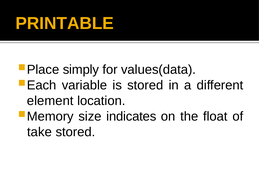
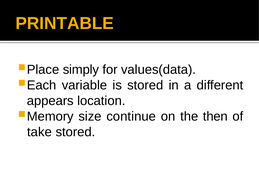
element: element -> appears (50, 100)
indicates: indicates -> continue (131, 116)
float: float -> then (215, 116)
